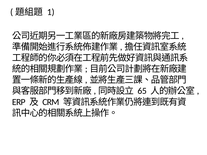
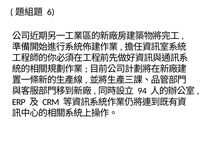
1: 1 -> 6 (51, 12)
65: 65 -> 94 (142, 91)
